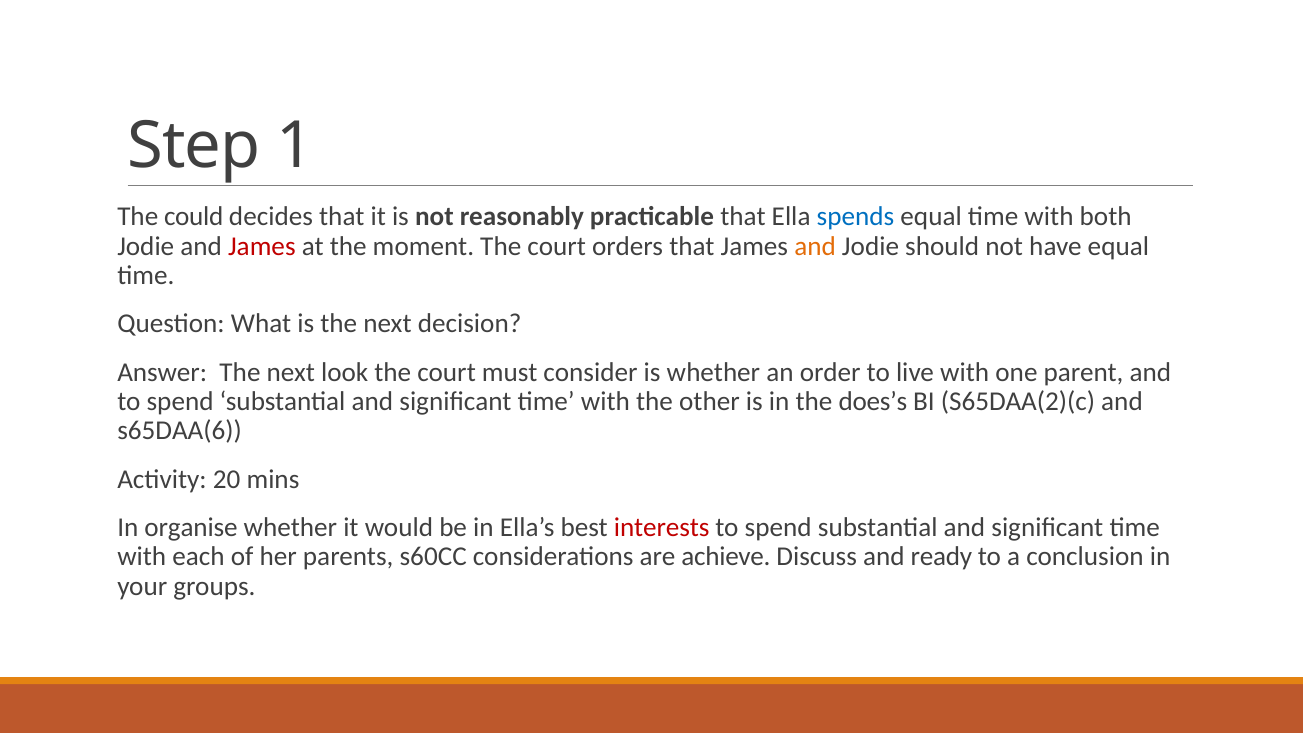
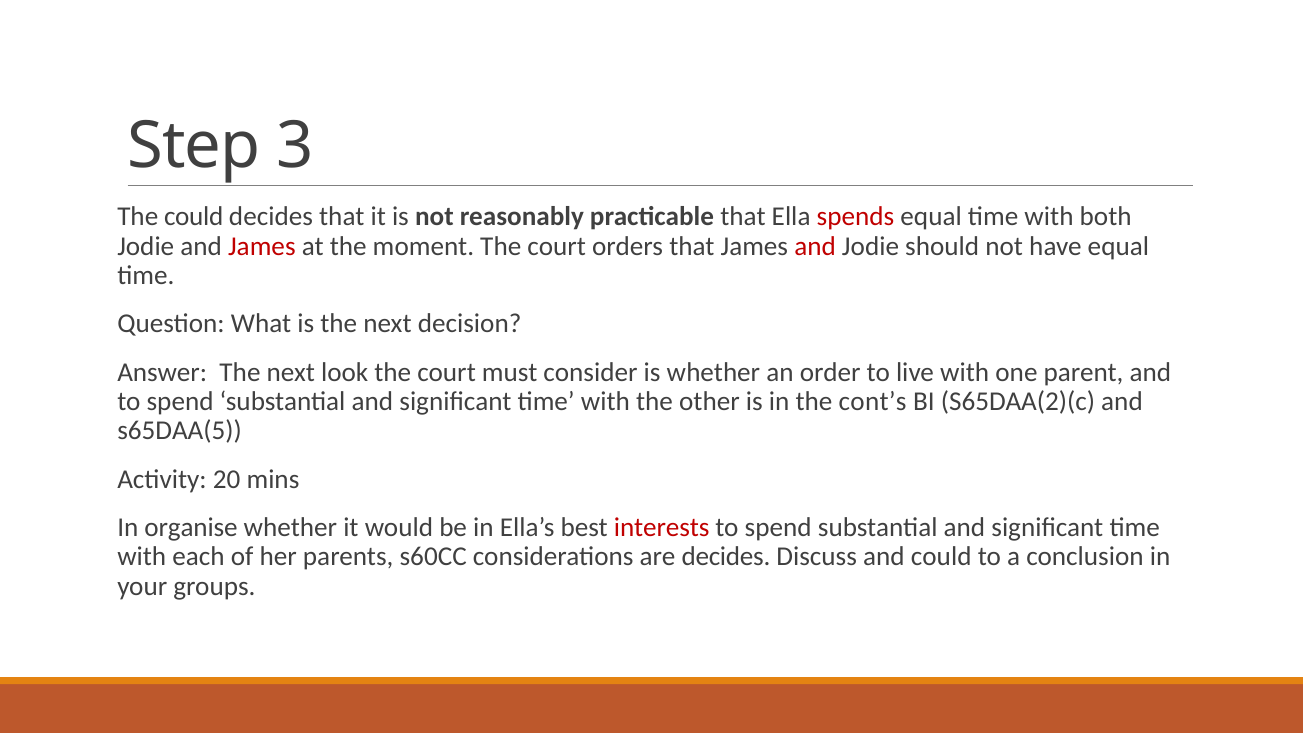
1: 1 -> 3 (295, 146)
spends colour: blue -> red (855, 217)
and colour: orange -> red (815, 246)
does’s: does’s -> cont’s (873, 401)
s65DAA(6: s65DAA(6 -> s65DAA(5 (180, 431)
are achieve: achieve -> decides (726, 557)
and ready: ready -> could (941, 557)
